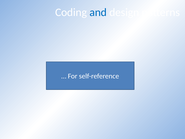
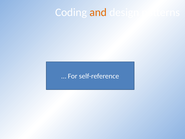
and colour: blue -> orange (98, 12)
